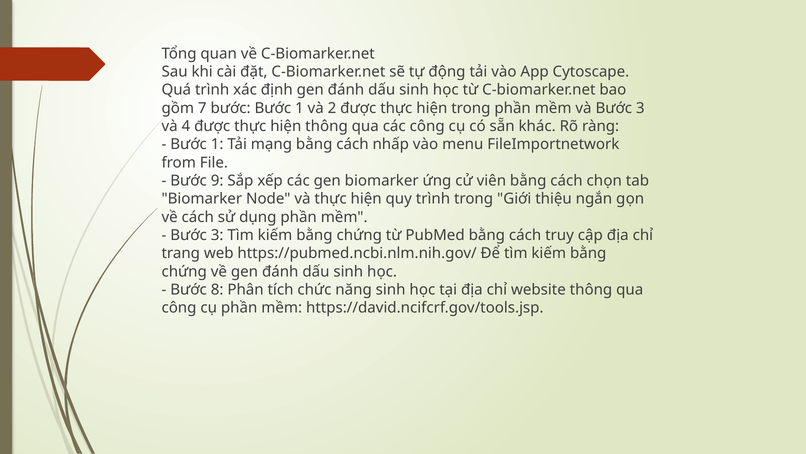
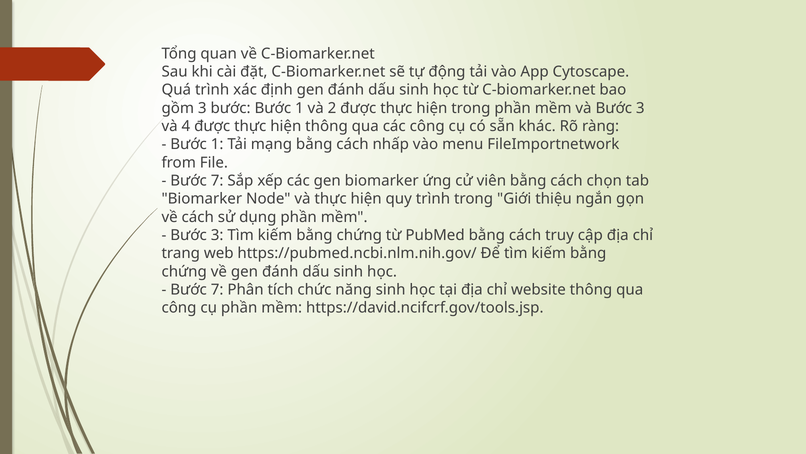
gồm 7: 7 -> 3 (202, 108)
9: 9 -> 7 (217, 181)
8: 8 -> 7 (217, 289)
